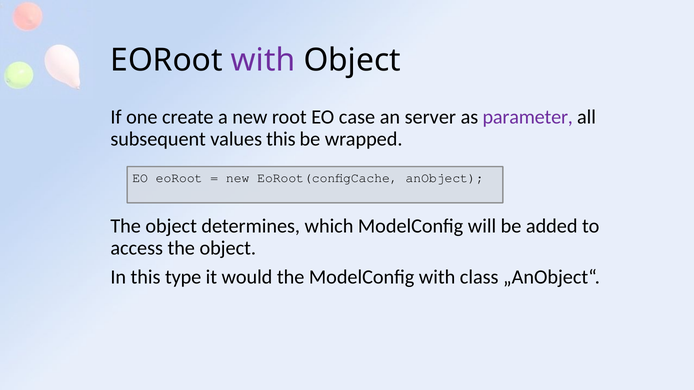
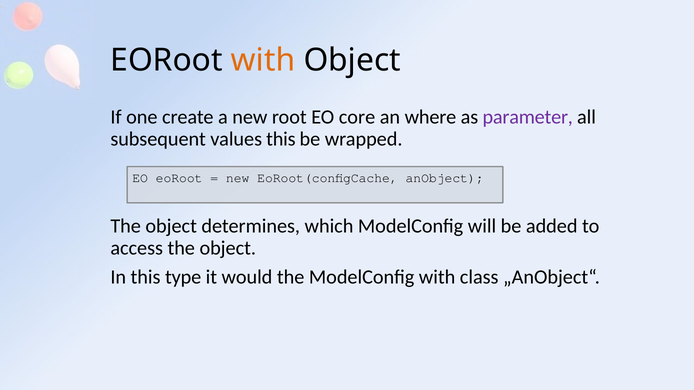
with colour: purple -> orange (263, 60)
case: case -> core (357, 117)
server: server -> where (430, 117)
